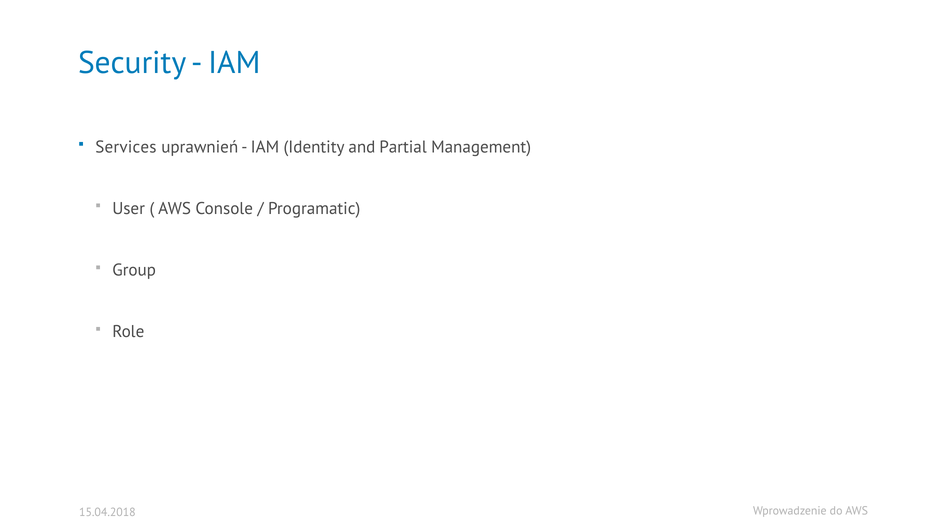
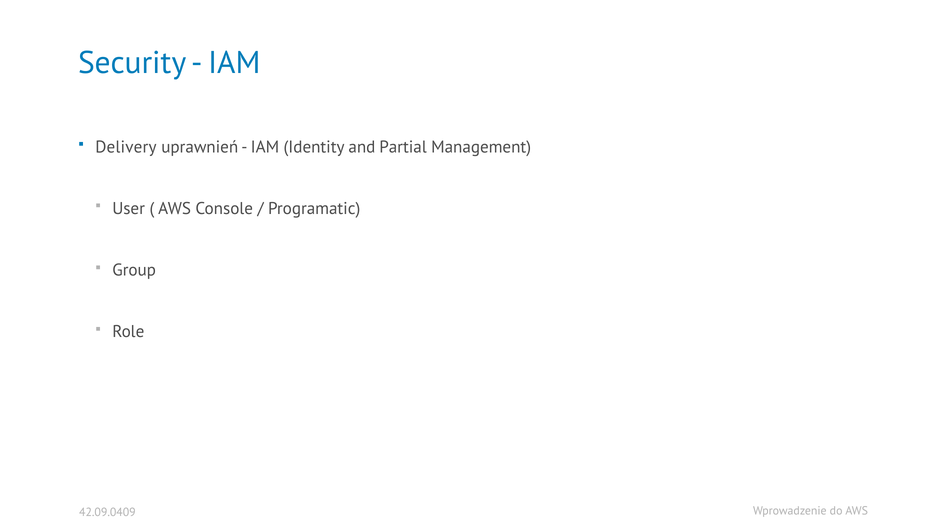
Services: Services -> Delivery (126, 147)
15.04.2018: 15.04.2018 -> 42.09.0409 (107, 513)
